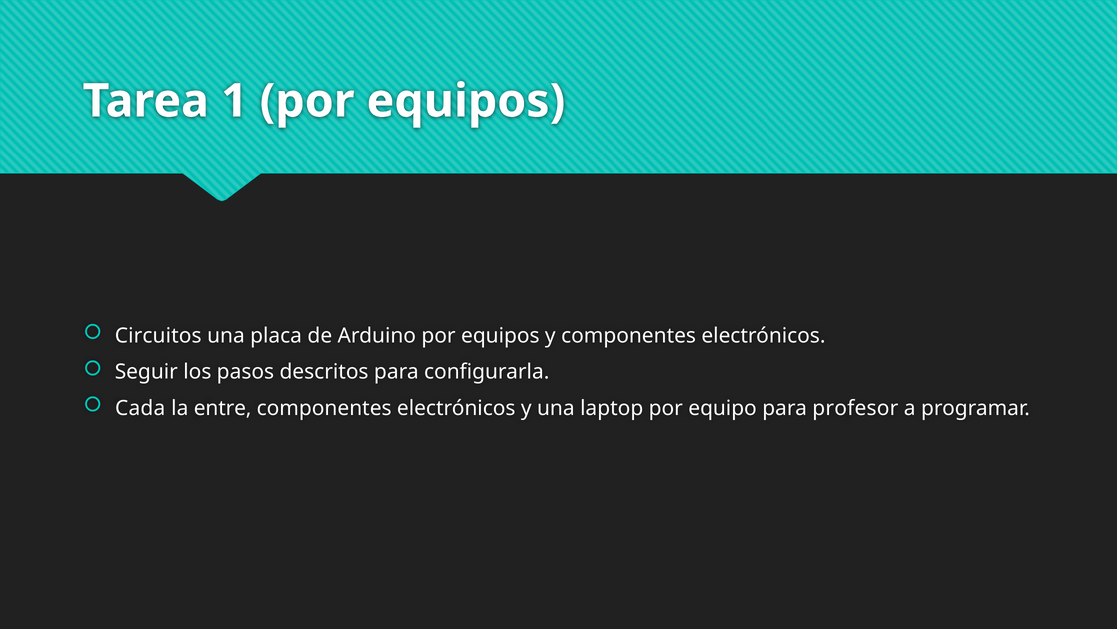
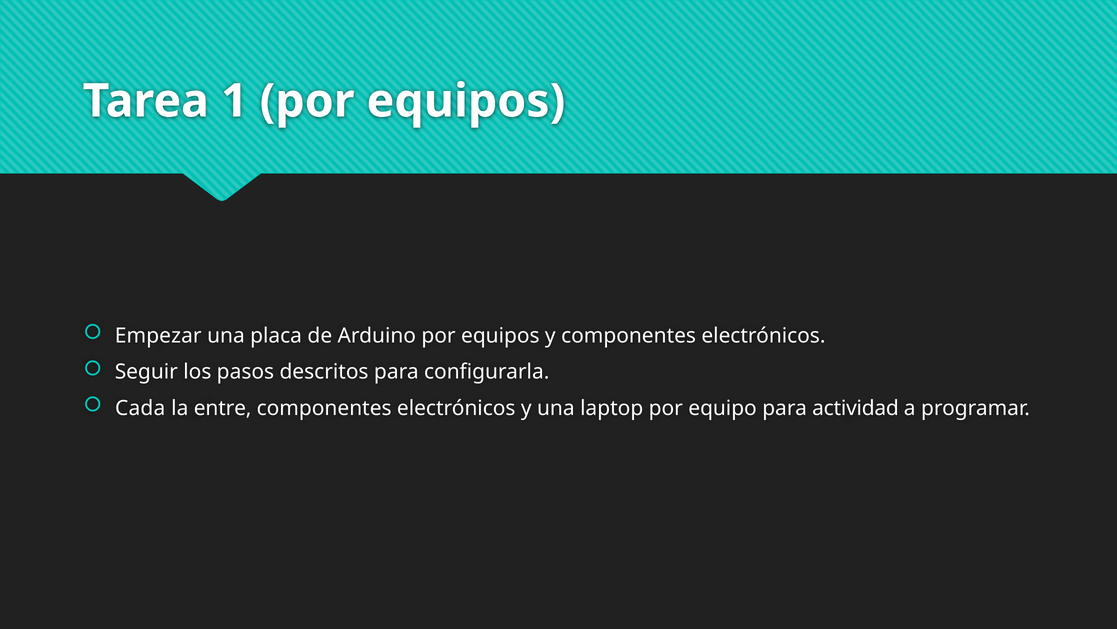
Circuitos: Circuitos -> Empezar (158, 335)
profesor: profesor -> actividad (856, 408)
